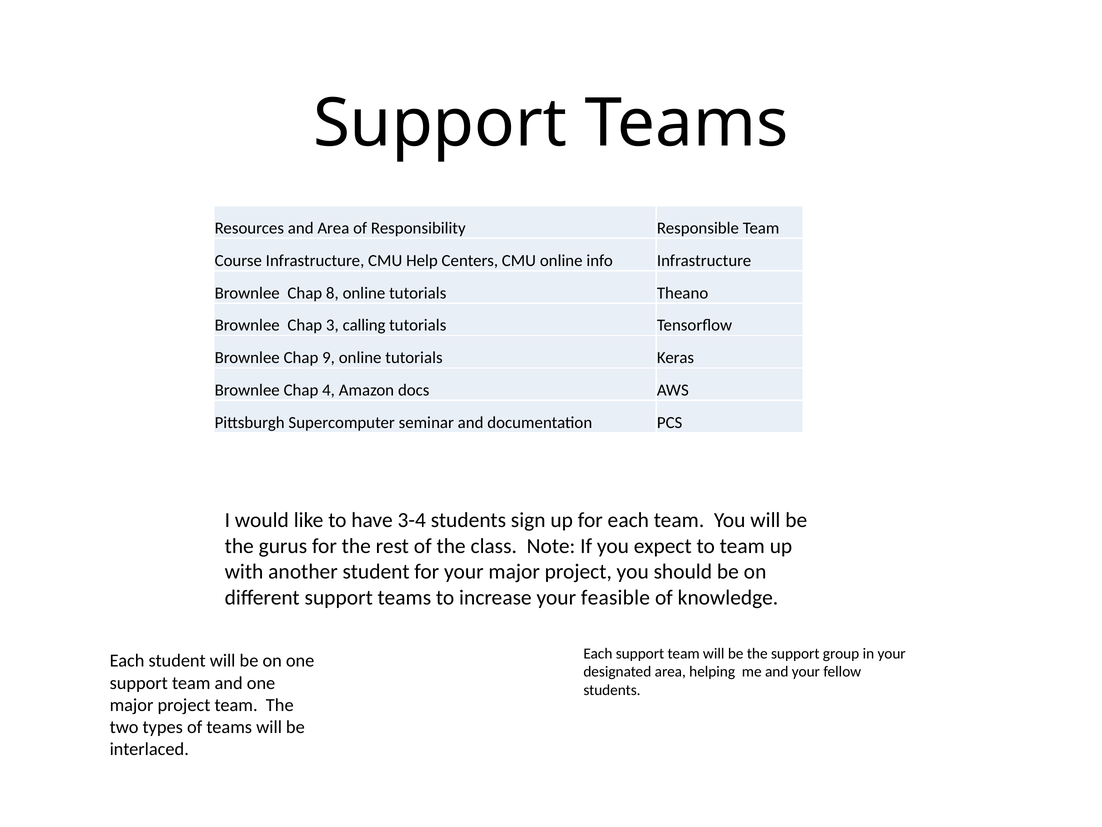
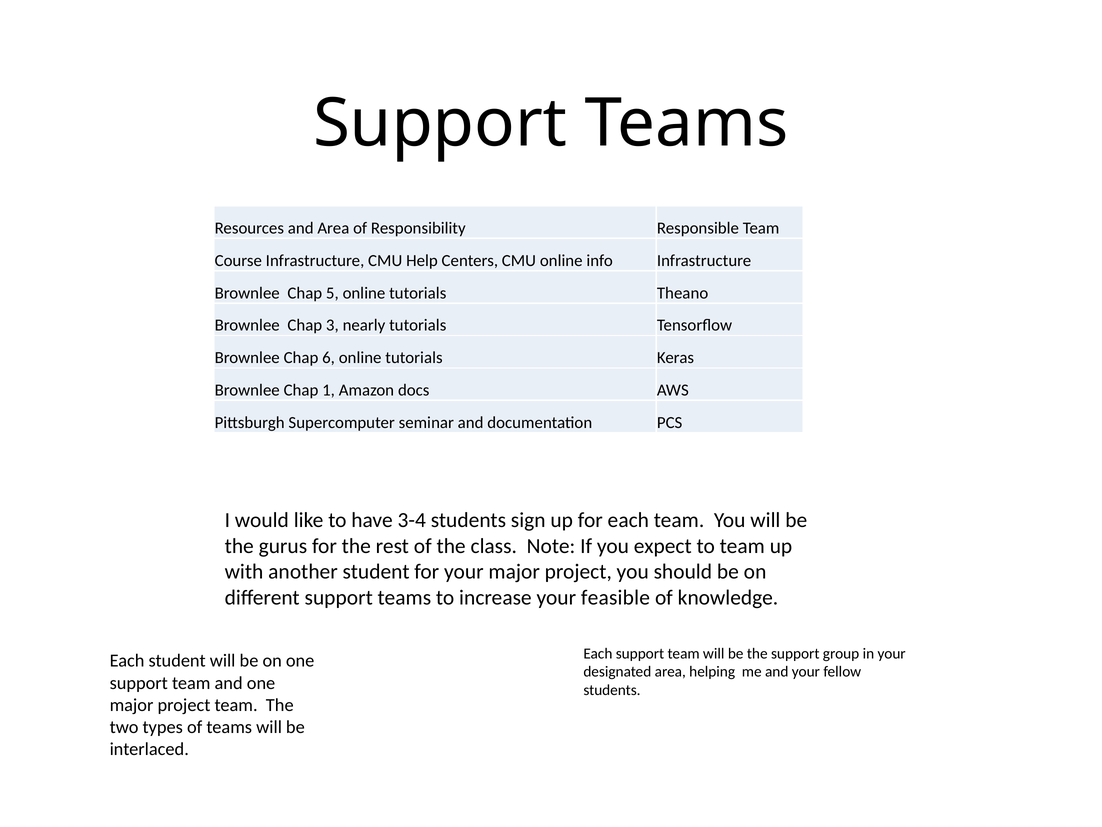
8: 8 -> 5 (332, 293)
calling: calling -> nearly (364, 325)
9: 9 -> 6 (329, 358)
4: 4 -> 1 (329, 390)
